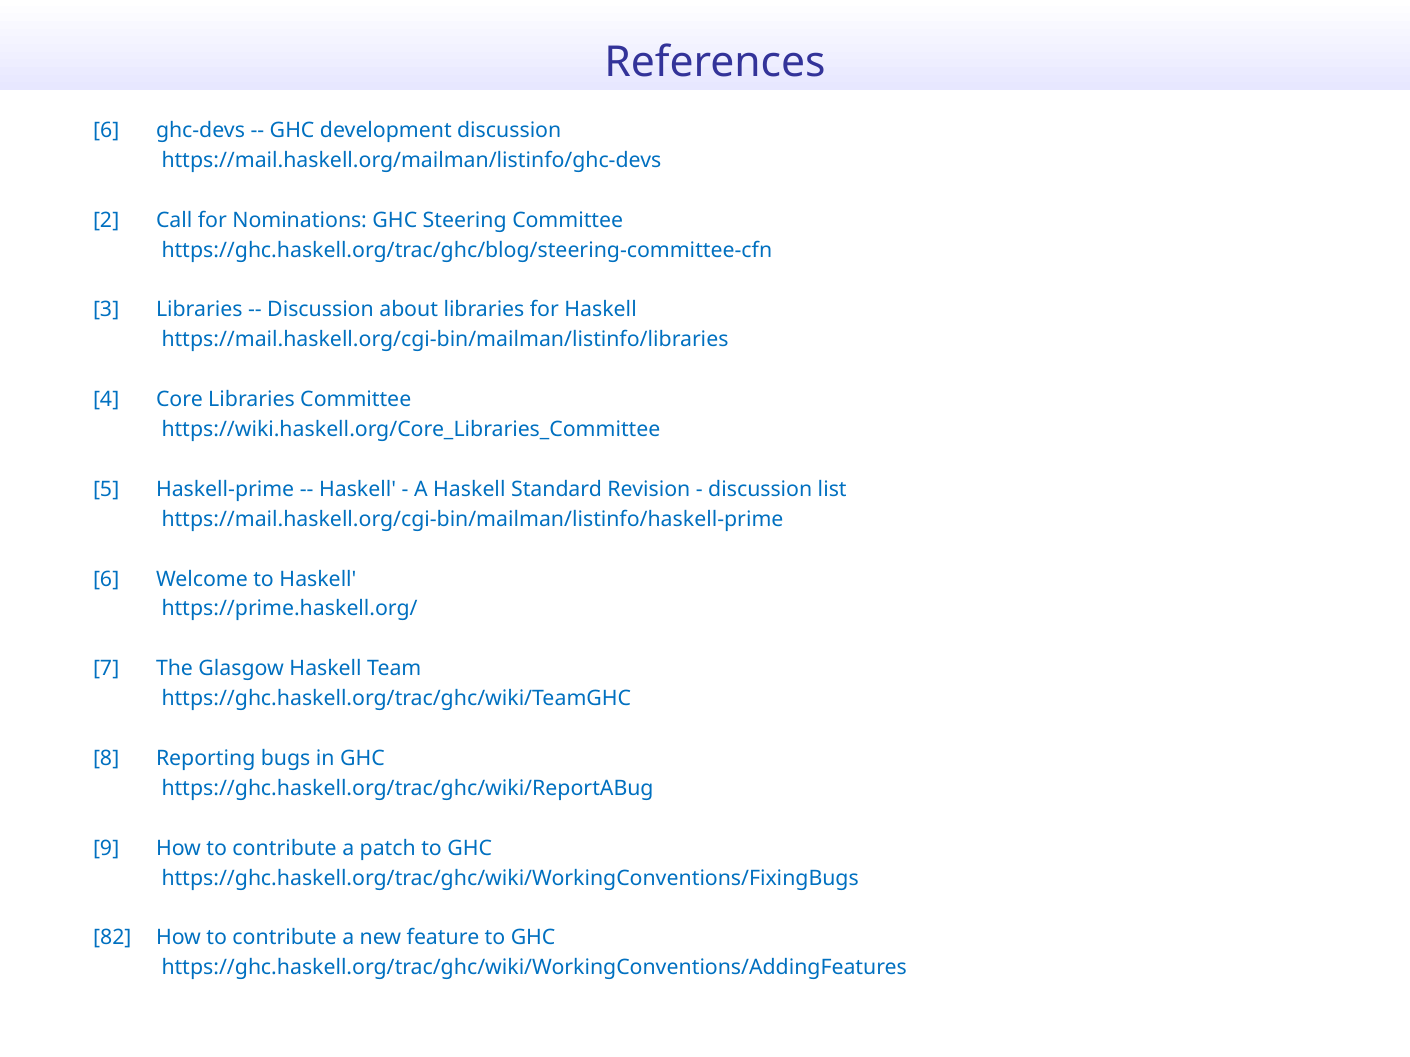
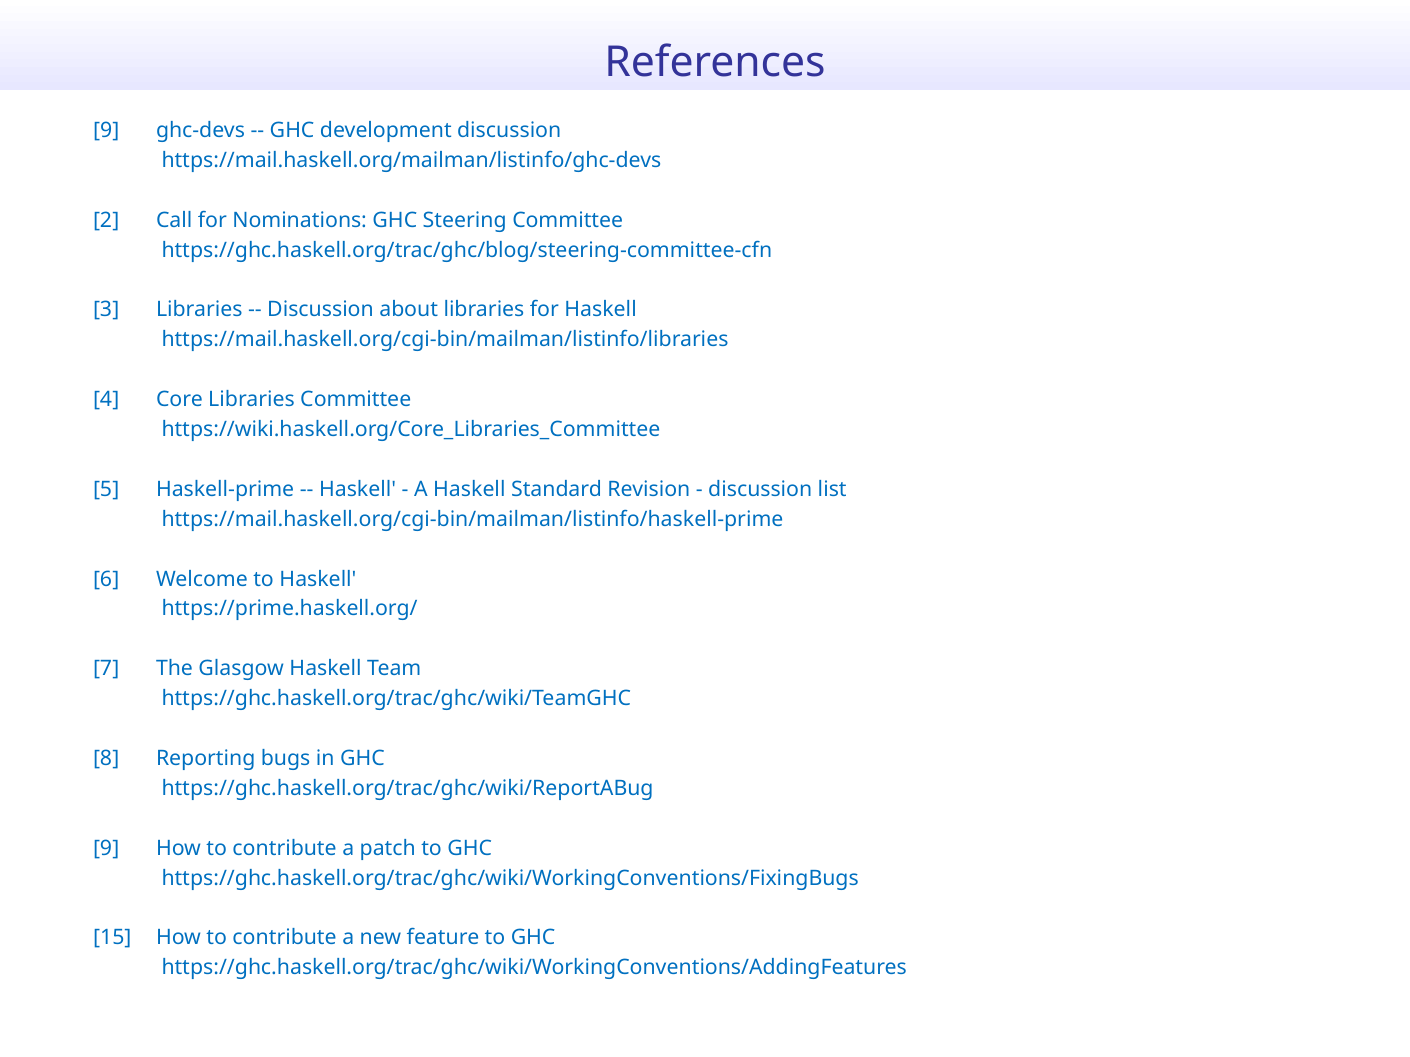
6: 6 -> 9 (106, 131)
82: 82 -> 15 (112, 938)
